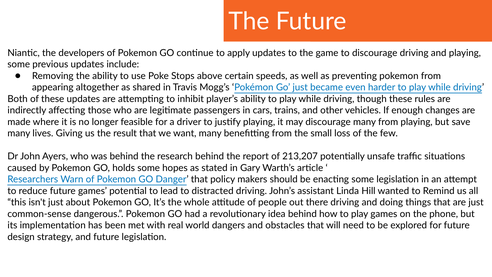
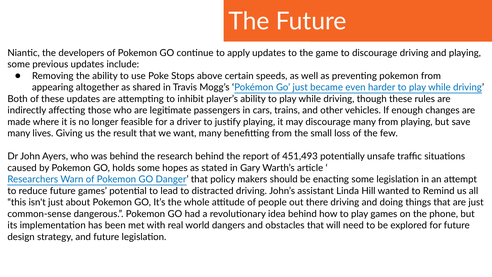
213,207: 213,207 -> 451,493 (300, 156)
